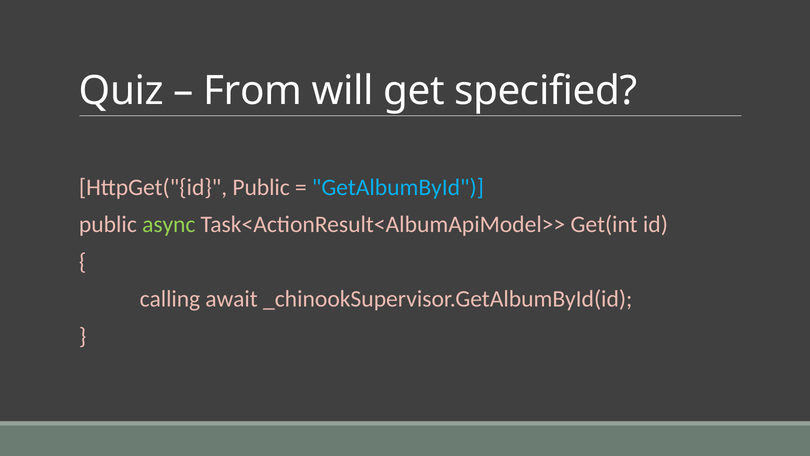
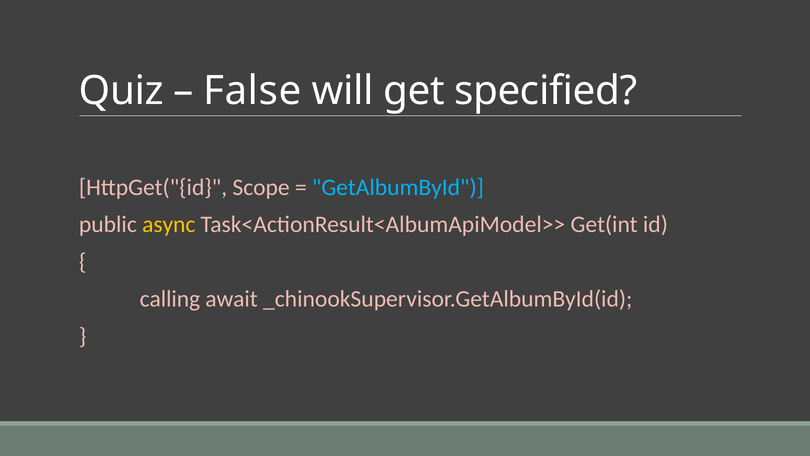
From: From -> False (252, 91)
HttpGet("{id Public: Public -> Scope (261, 187)
async colour: light green -> yellow (169, 224)
